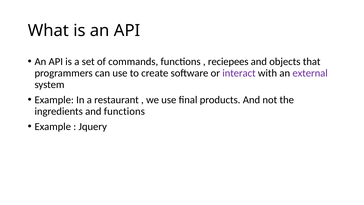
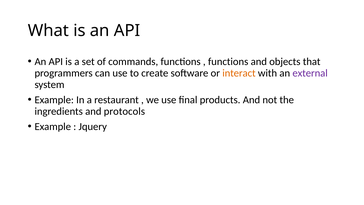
reciepees: reciepees -> functions (228, 62)
interact colour: purple -> orange (239, 73)
and functions: functions -> protocols (124, 111)
